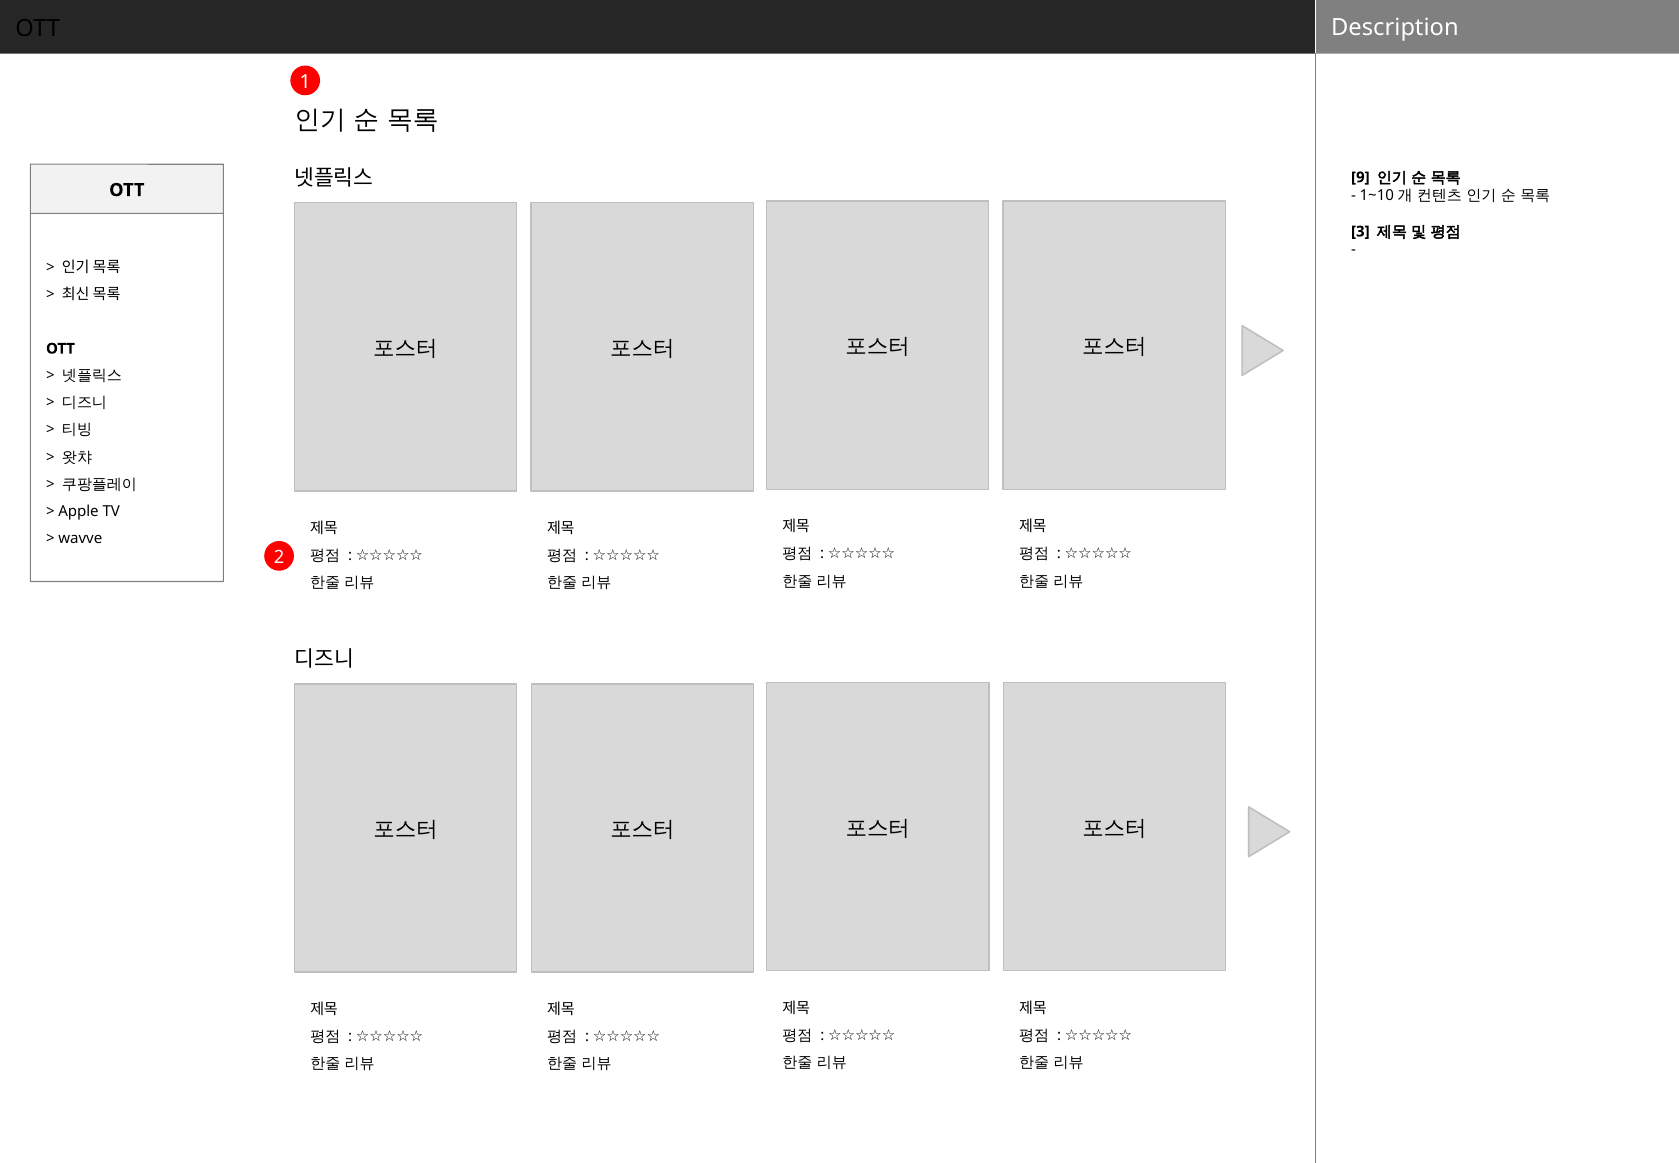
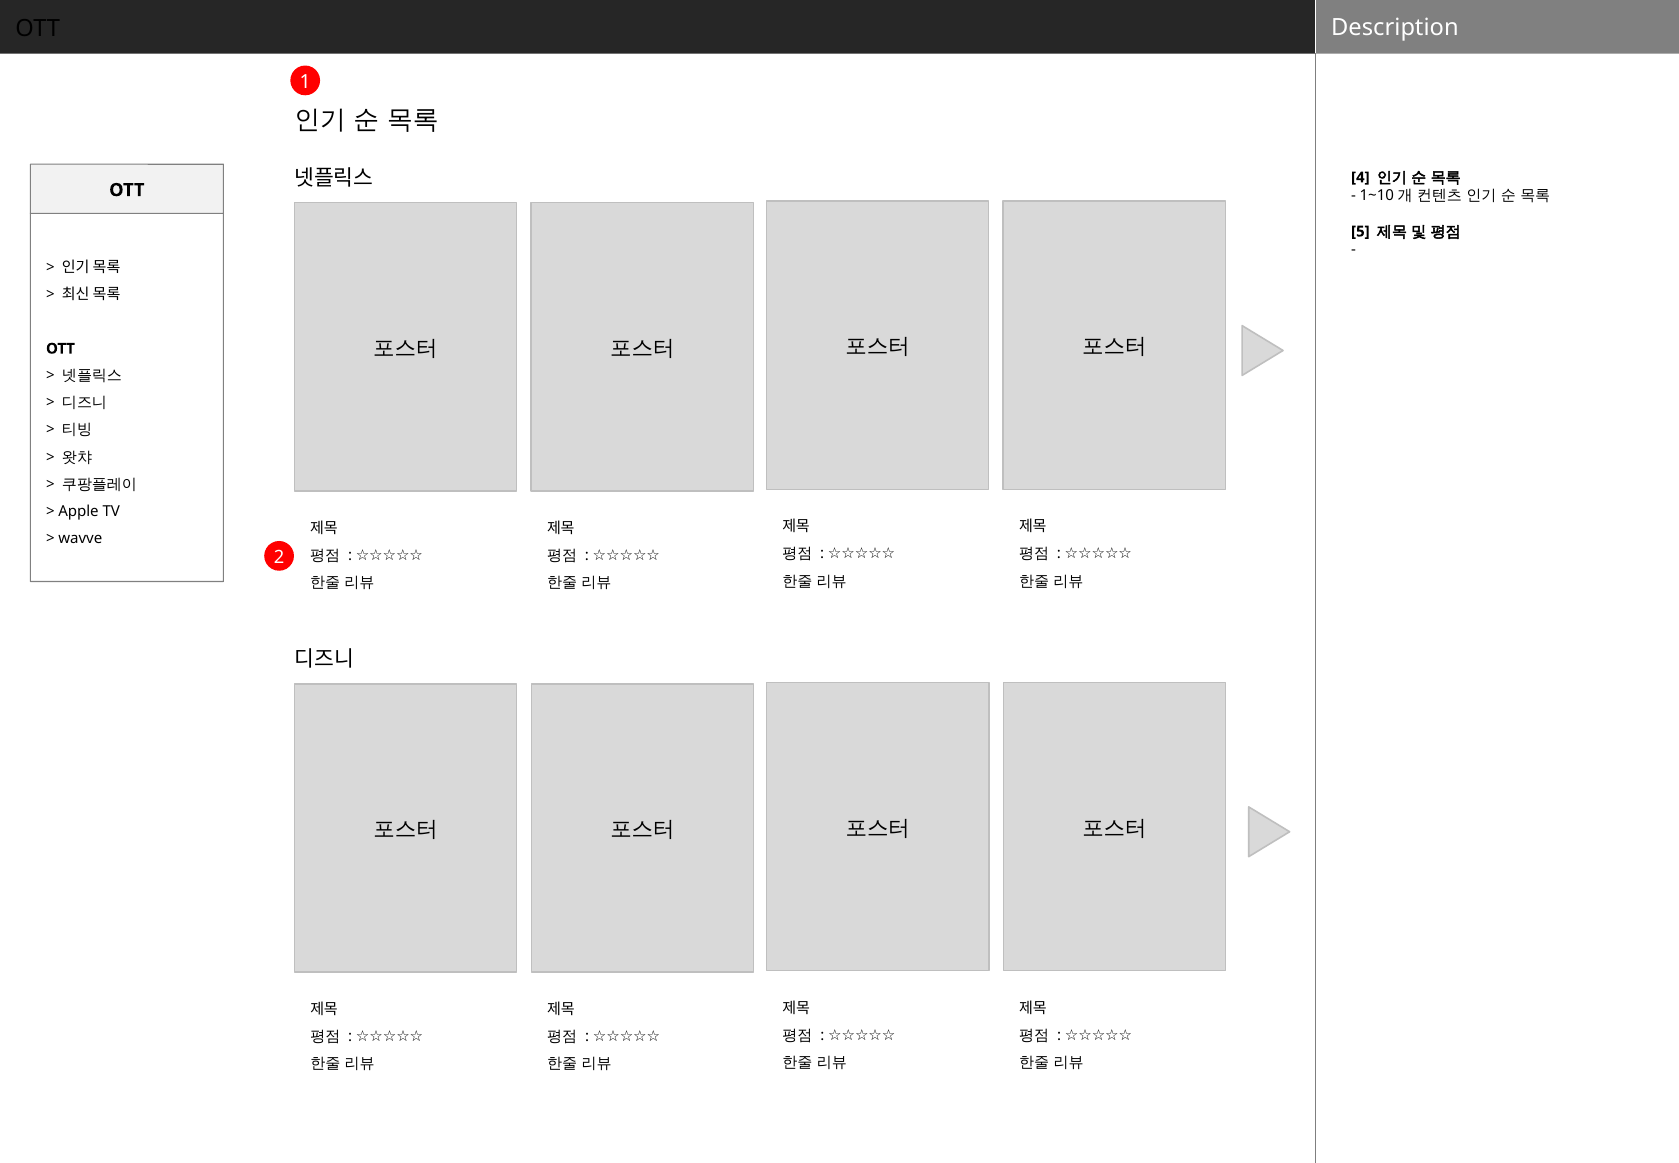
9: 9 -> 4 (1360, 177)
3: 3 -> 5 (1360, 231)
